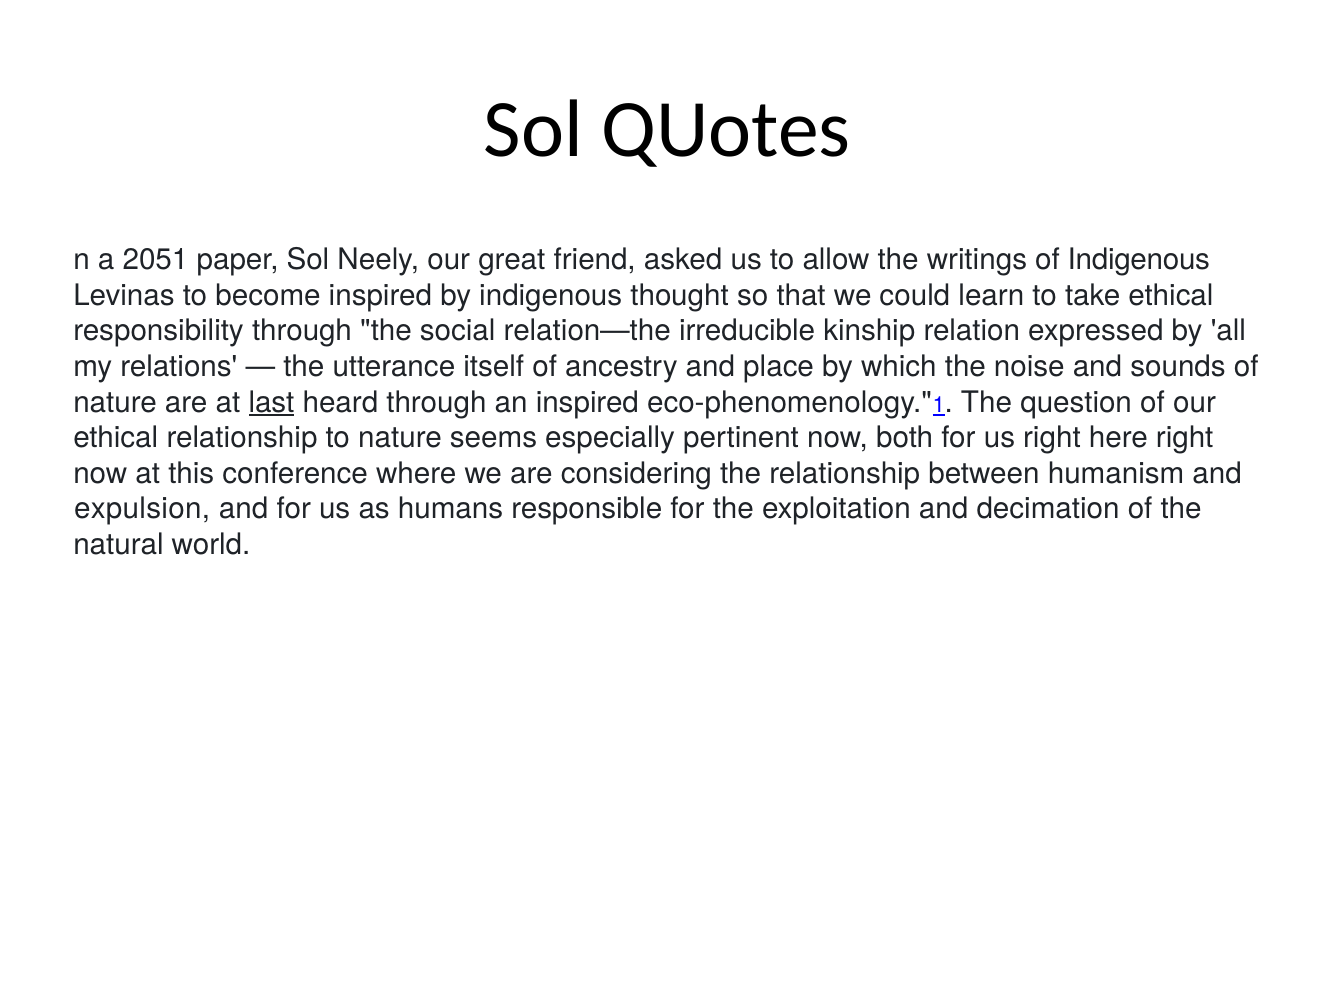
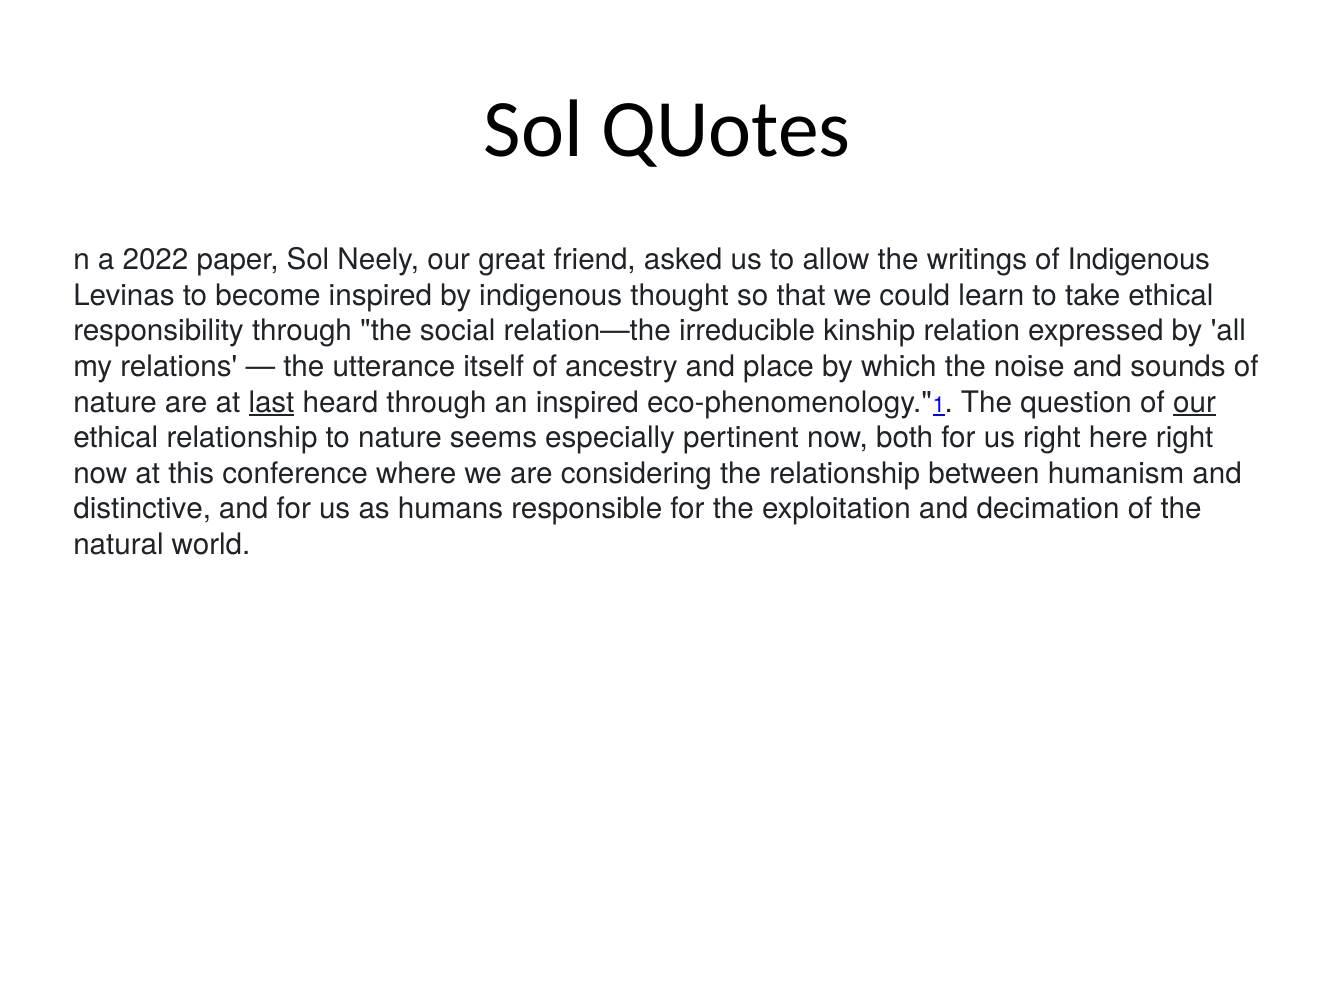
2051: 2051 -> 2022 (156, 260)
our underline: none -> present (1194, 402)
expulsion: expulsion -> distinctive (142, 509)
